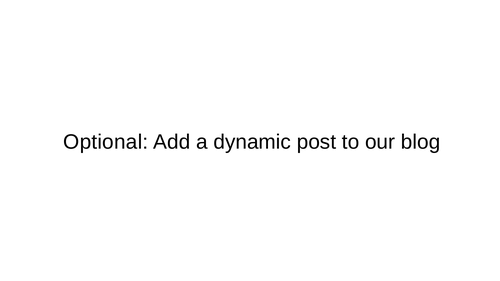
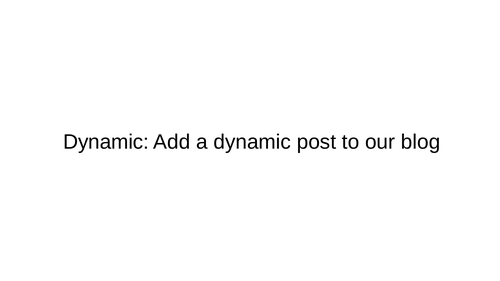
Optional: Optional -> Dynamic (106, 142)
